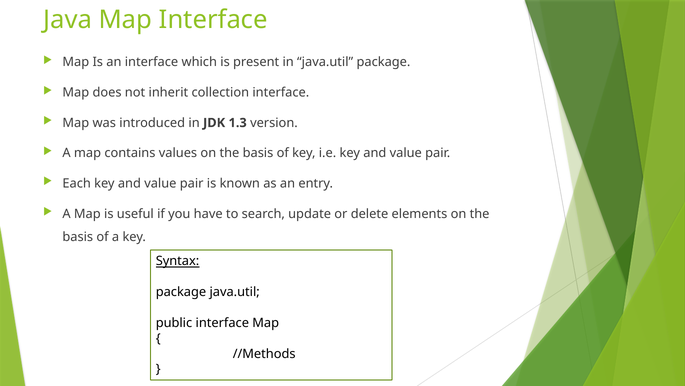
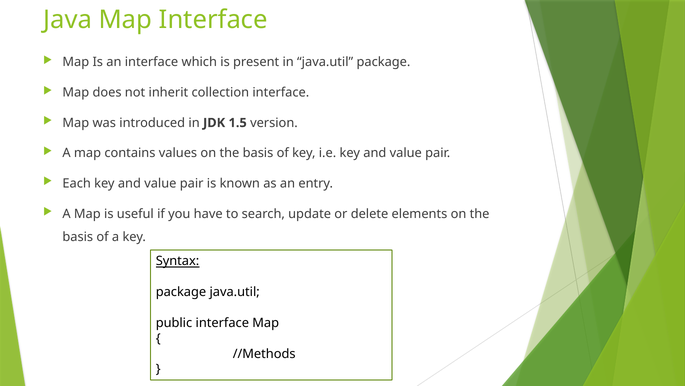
1.3: 1.3 -> 1.5 (238, 123)
